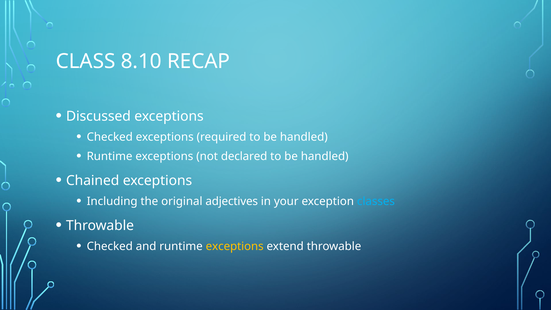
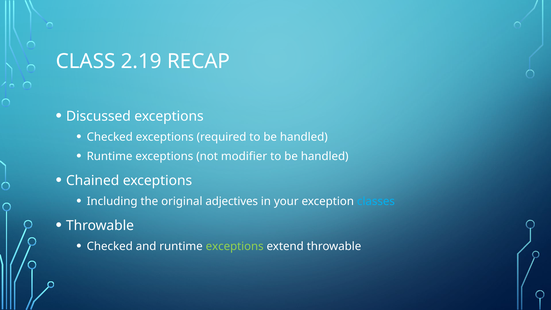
8.10: 8.10 -> 2.19 (141, 61)
declared: declared -> modifier (244, 156)
exceptions colour: yellow -> light green (235, 246)
